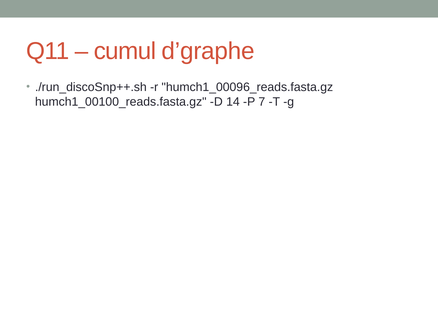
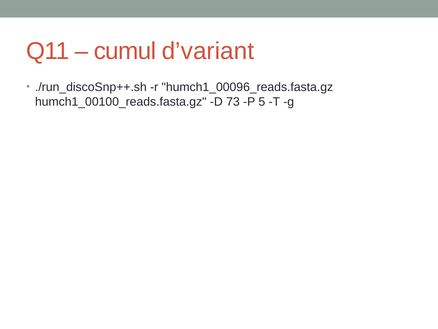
d’graphe: d’graphe -> d’variant (208, 51)
14: 14 -> 73 (233, 102)
7: 7 -> 5 (262, 102)
